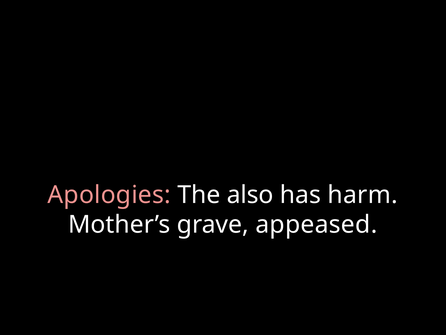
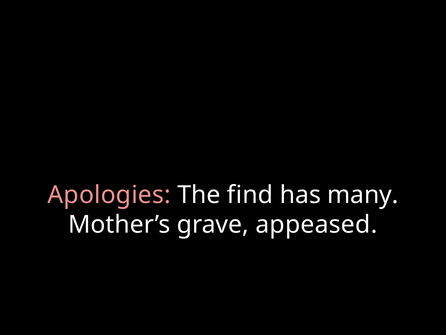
also: also -> find (250, 195)
harm: harm -> many (363, 195)
